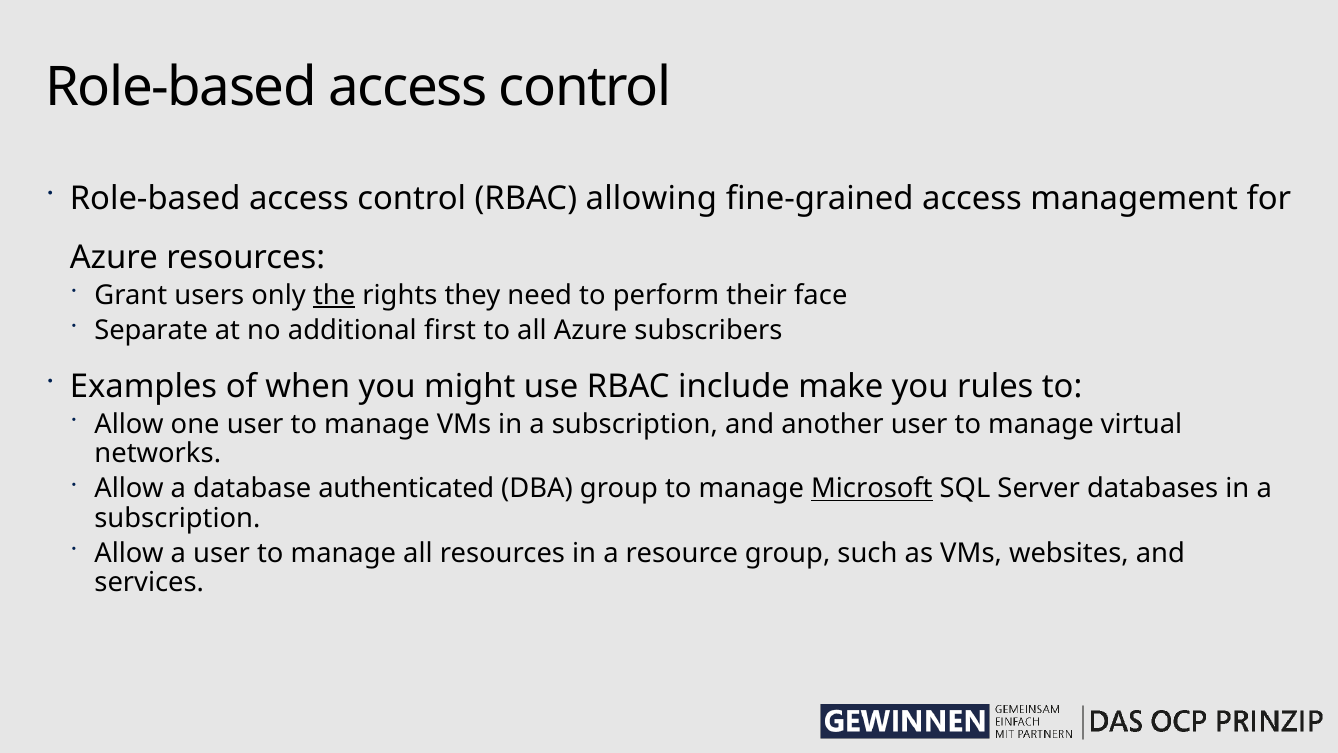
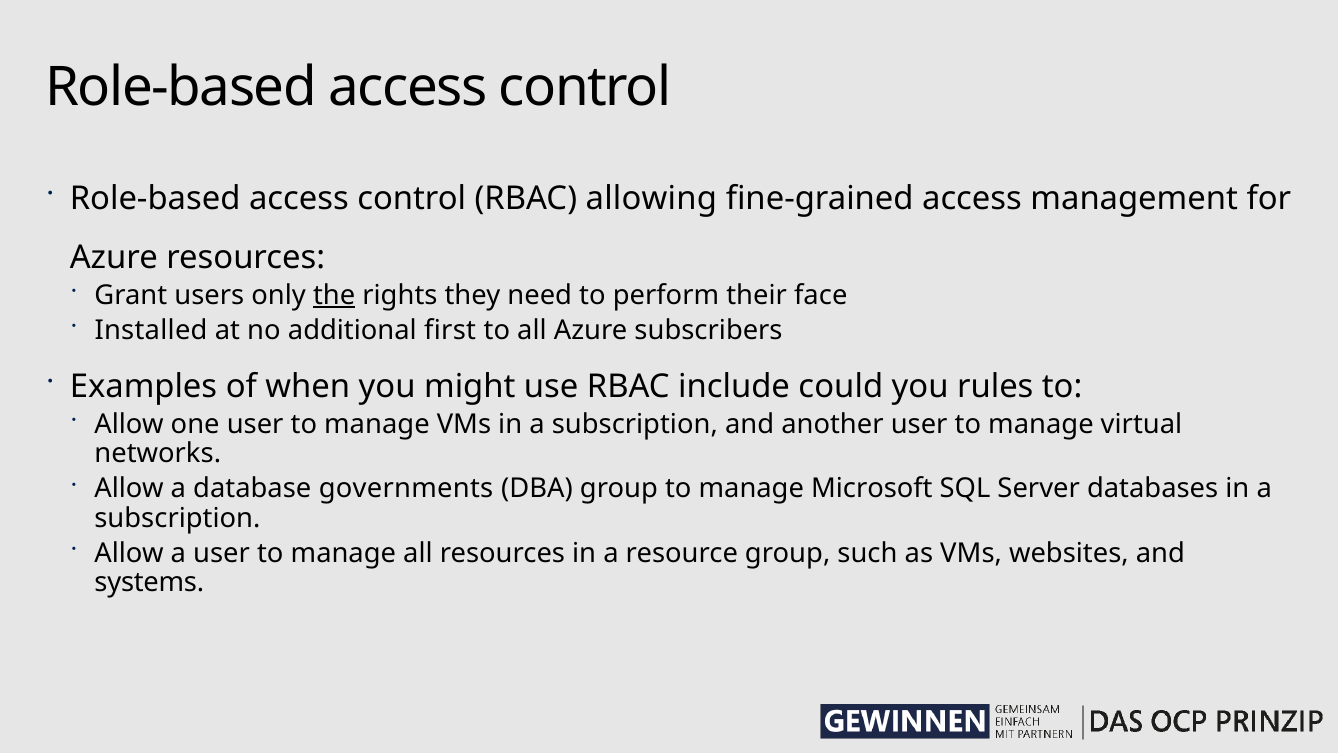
Separate: Separate -> Installed (151, 330)
make: make -> could (841, 387)
authenticated: authenticated -> governments (406, 489)
Microsoft underline: present -> none (872, 489)
services: services -> systems (149, 583)
